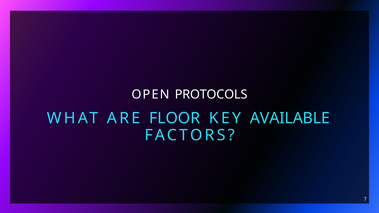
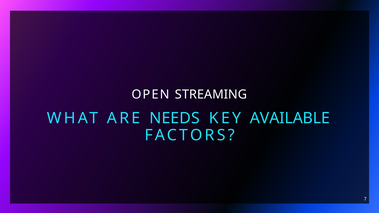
PROTOCOLS: PROTOCOLS -> STREAMING (211, 95)
FLOOR: FLOOR -> NEEDS (175, 118)
